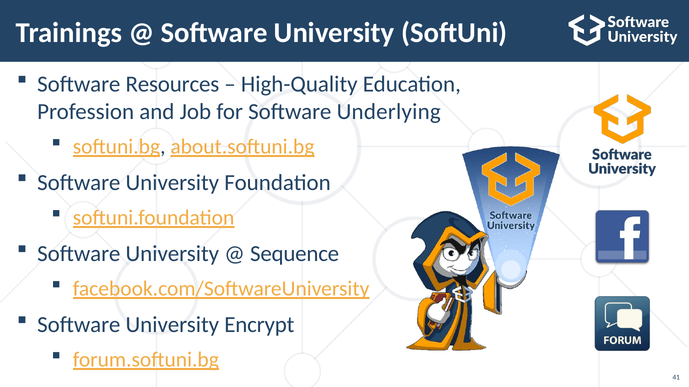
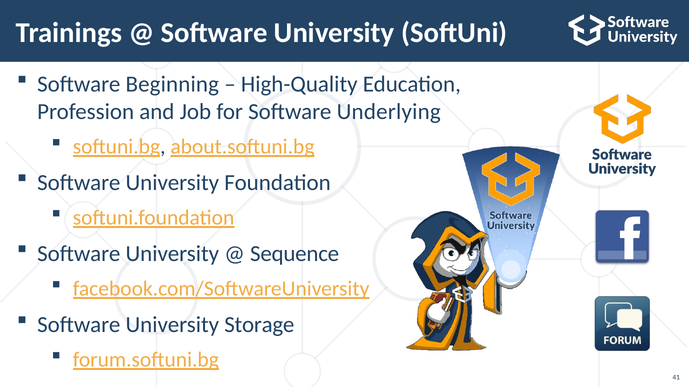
Resources: Resources -> Beginning (172, 84)
Encrypt: Encrypt -> Storage (259, 325)
